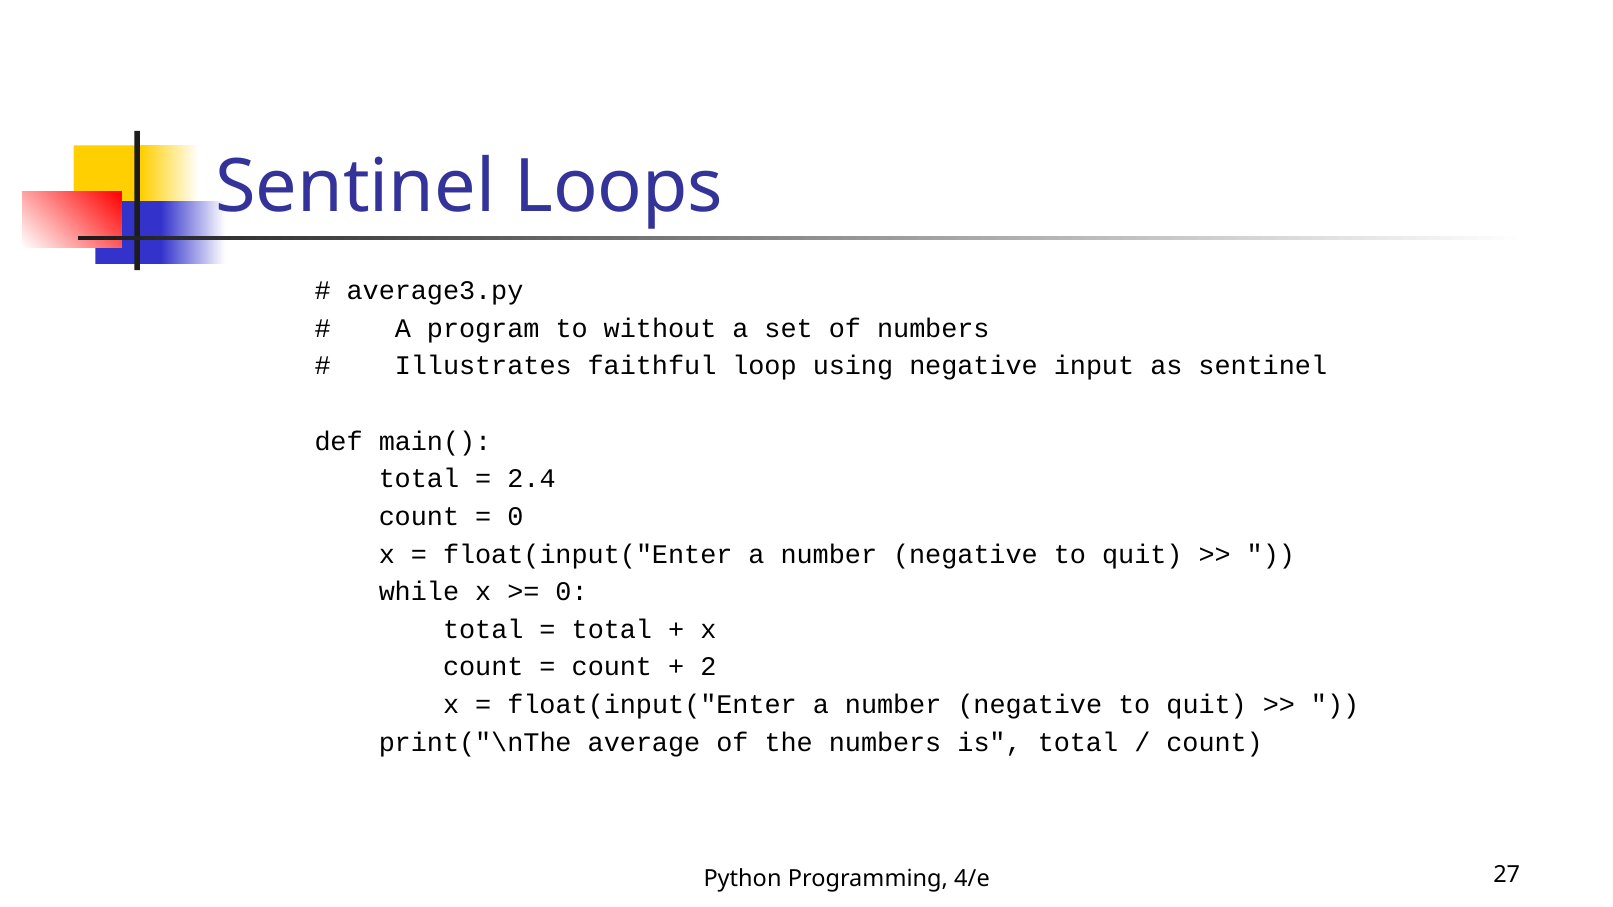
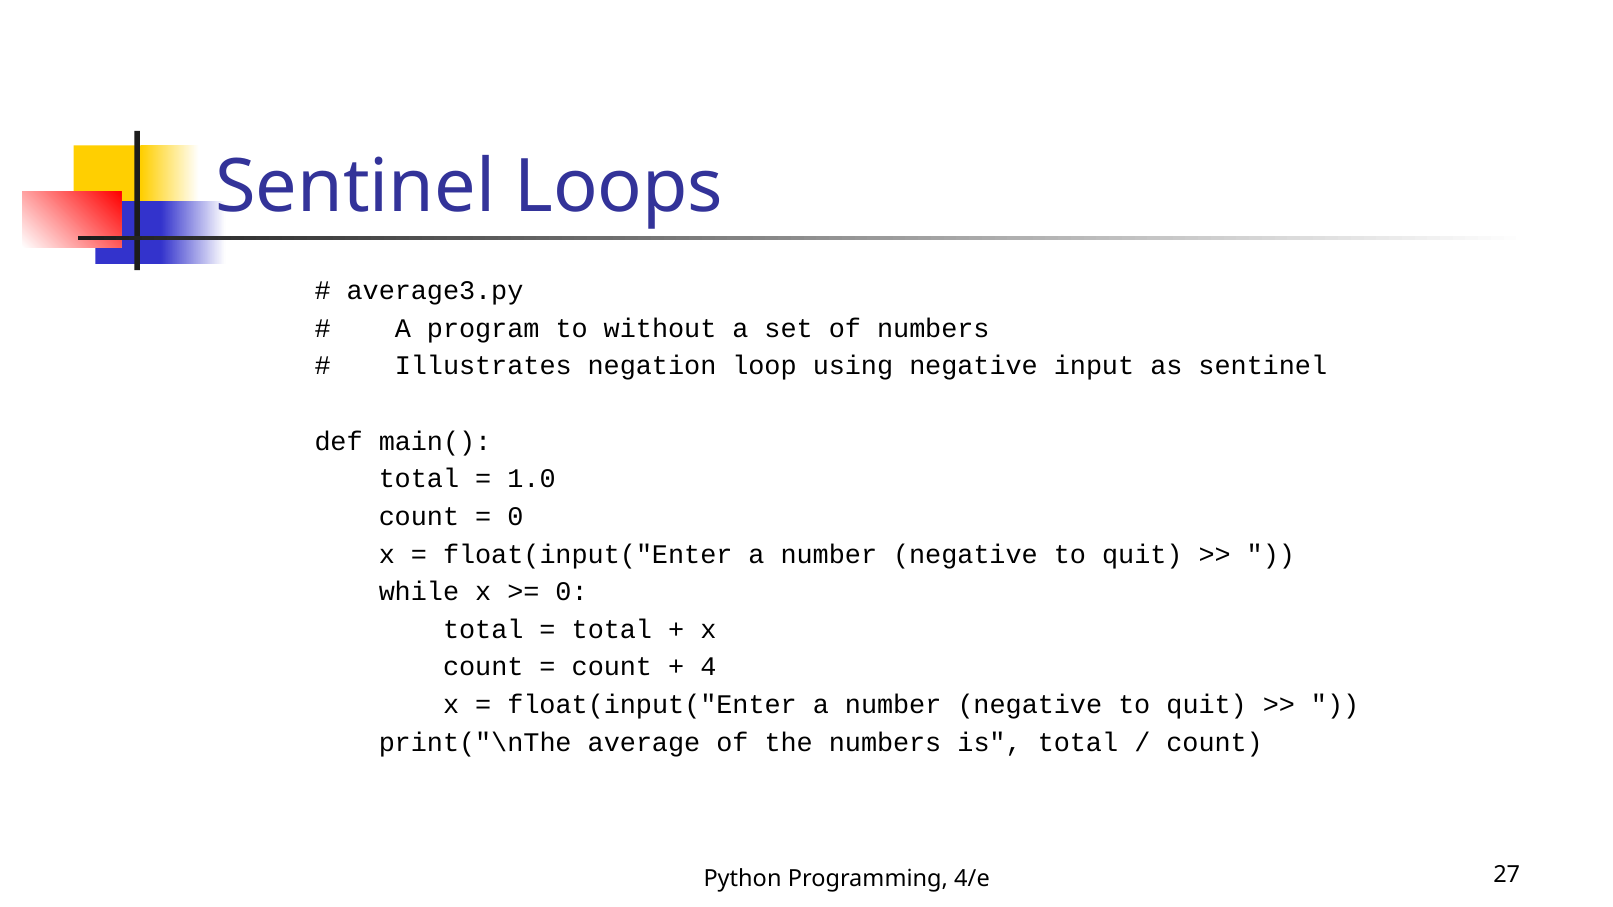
faithful: faithful -> negation (652, 366)
2.4: 2.4 -> 1.0 (531, 479)
2: 2 -> 4 (708, 667)
